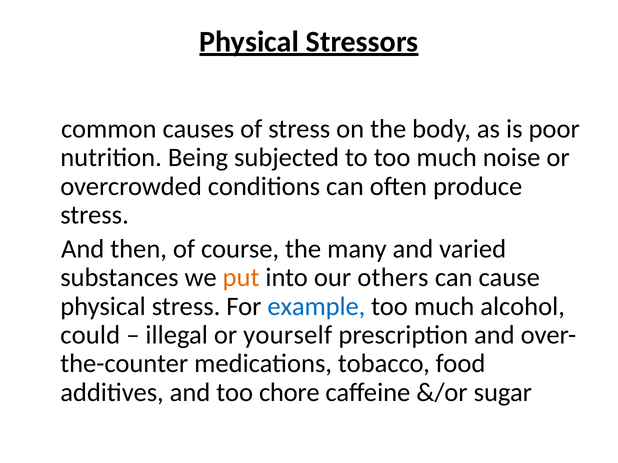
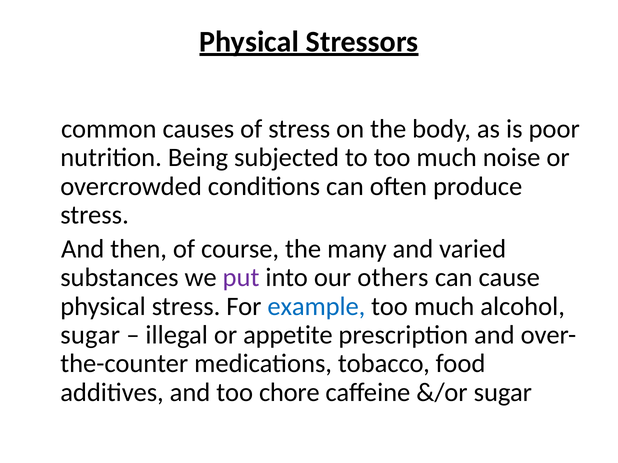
put colour: orange -> purple (241, 278)
could: could -> sugar (90, 335)
yourself: yourself -> appetite (288, 335)
